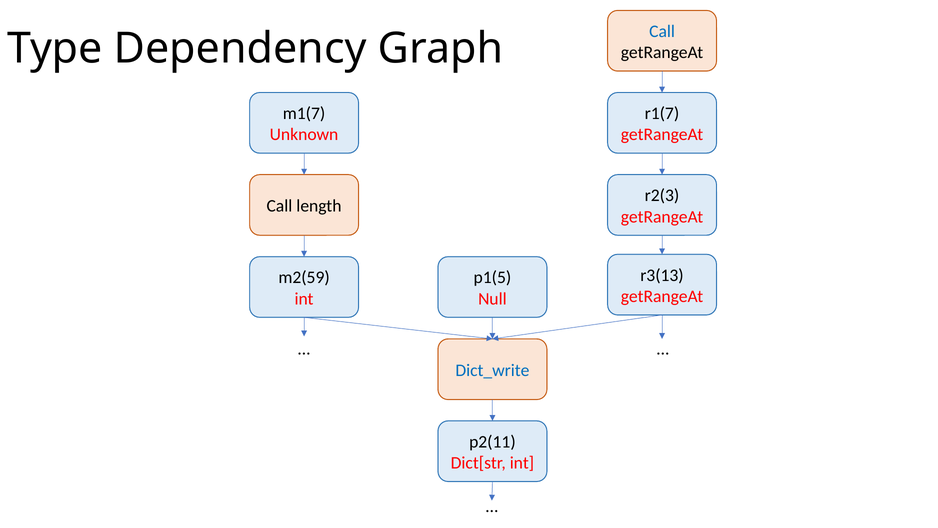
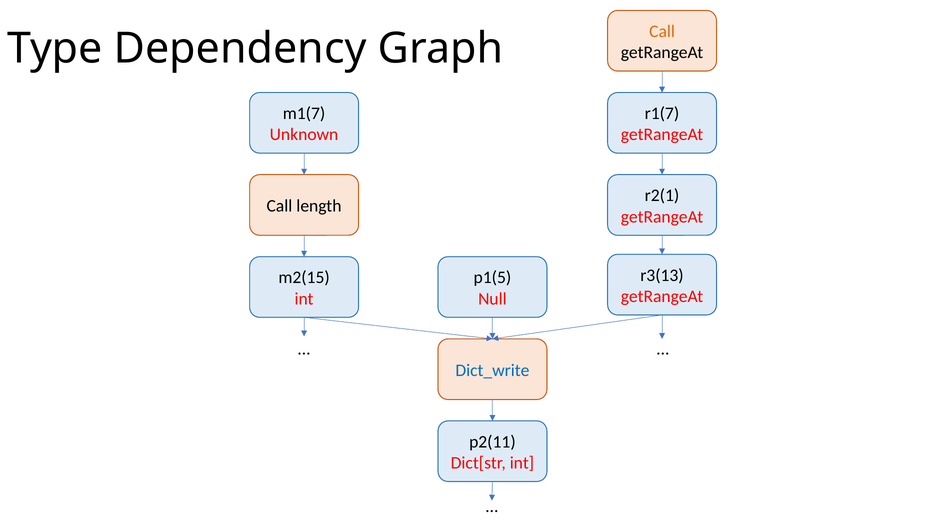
Call colour: blue -> orange (662, 31)
r2(3: r2(3 -> r2(1 (662, 195)
m2(59: m2(59 -> m2(15 (304, 277)
